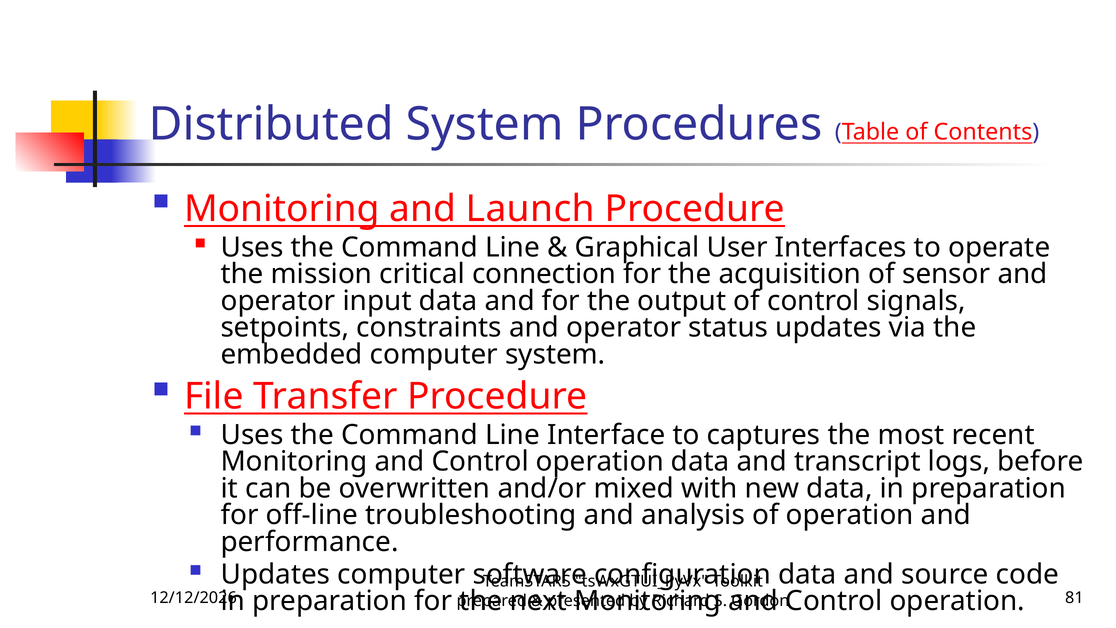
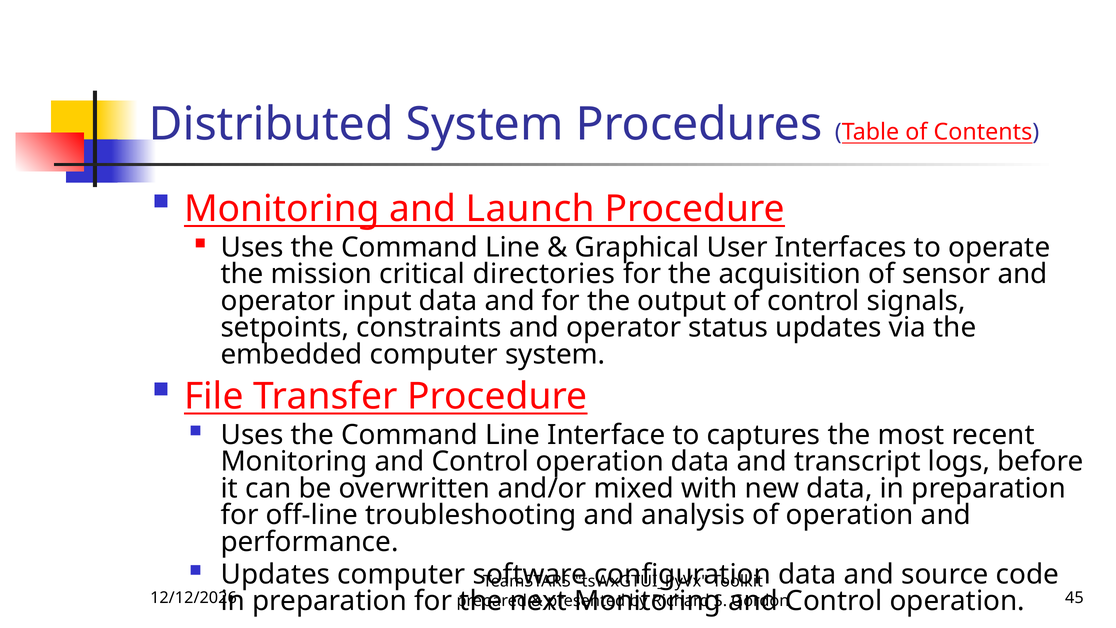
connection: connection -> directories (544, 274)
81: 81 -> 45 (1074, 598)
